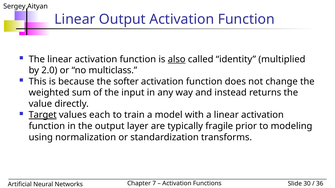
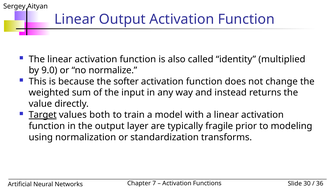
also underline: present -> none (177, 59)
2.0: 2.0 -> 9.0 (49, 70)
multiclass: multiclass -> normalize (113, 70)
each: each -> both (100, 115)
